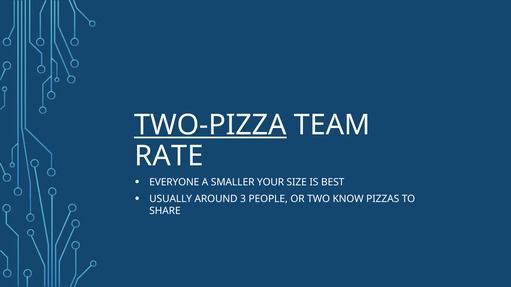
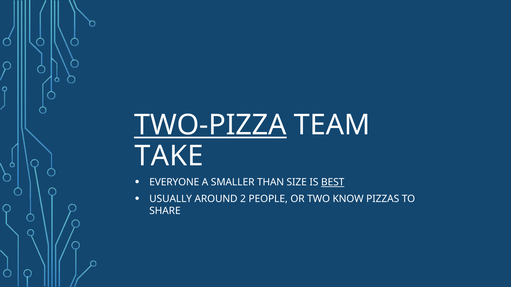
RATE: RATE -> TAKE (169, 156)
YOUR: YOUR -> THAN (271, 182)
BEST underline: none -> present (333, 182)
3: 3 -> 2 (243, 199)
